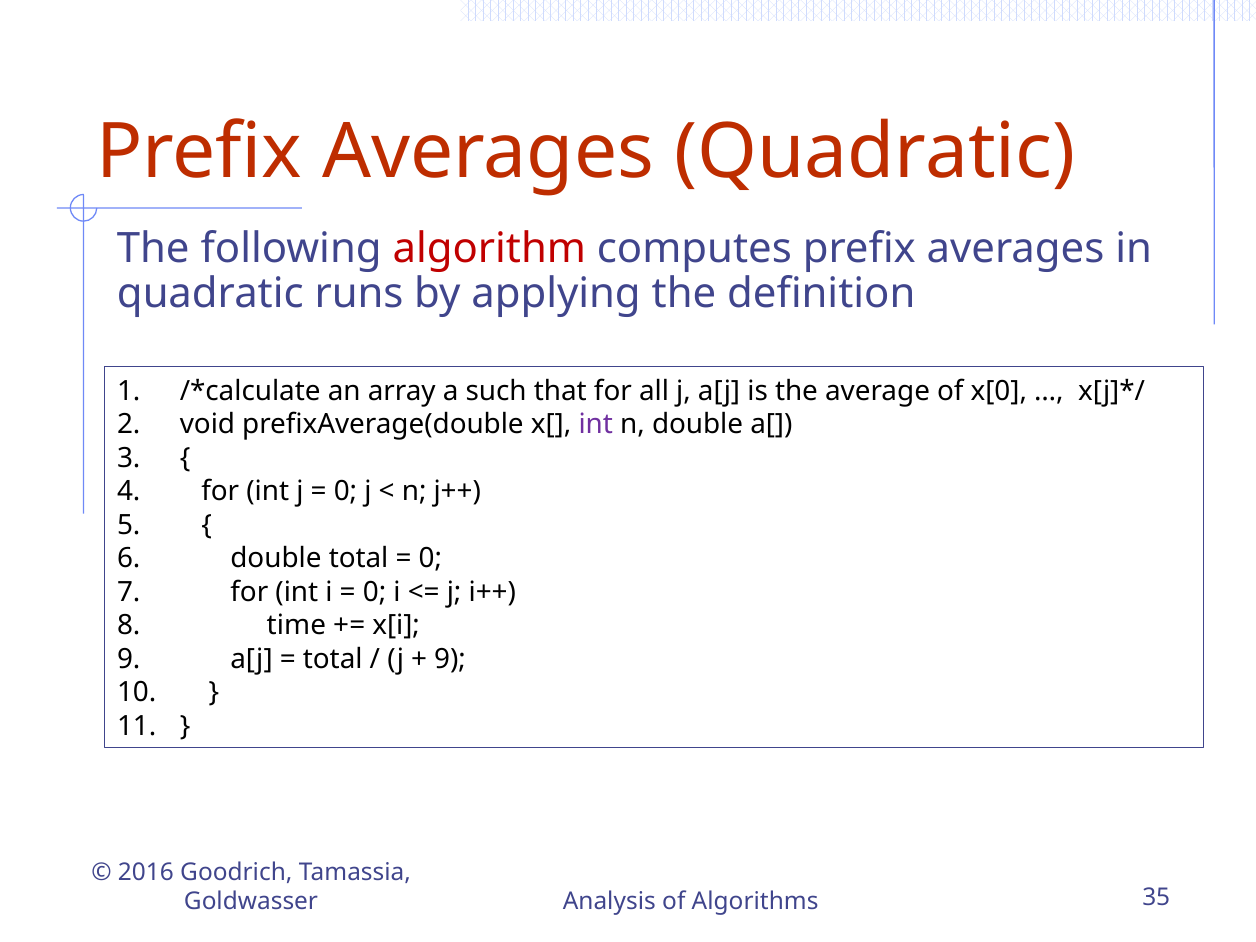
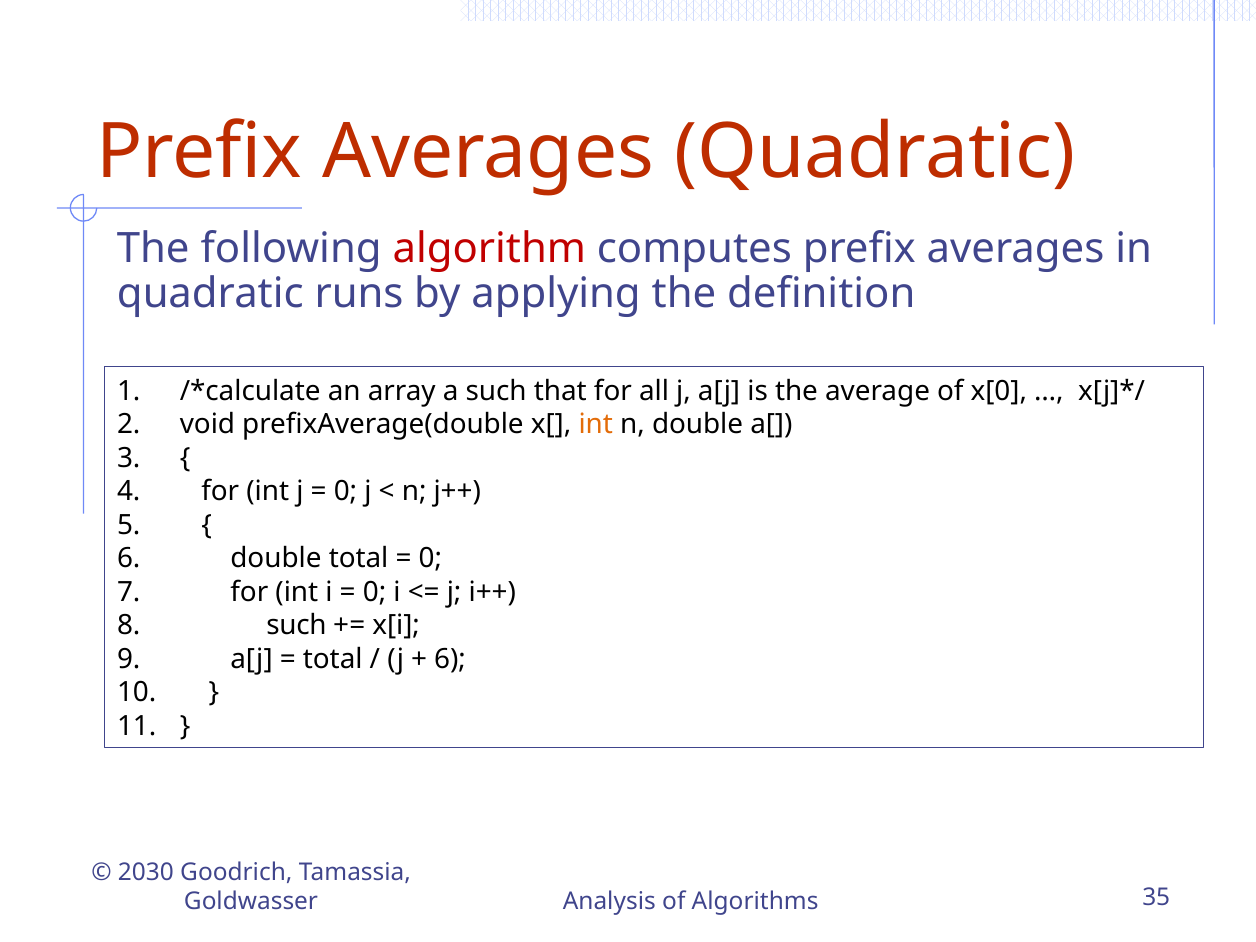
int colour: purple -> orange (596, 425)
time: time -> such (297, 626)
9: 9 -> 6 (450, 659)
2016: 2016 -> 2030 (146, 872)
